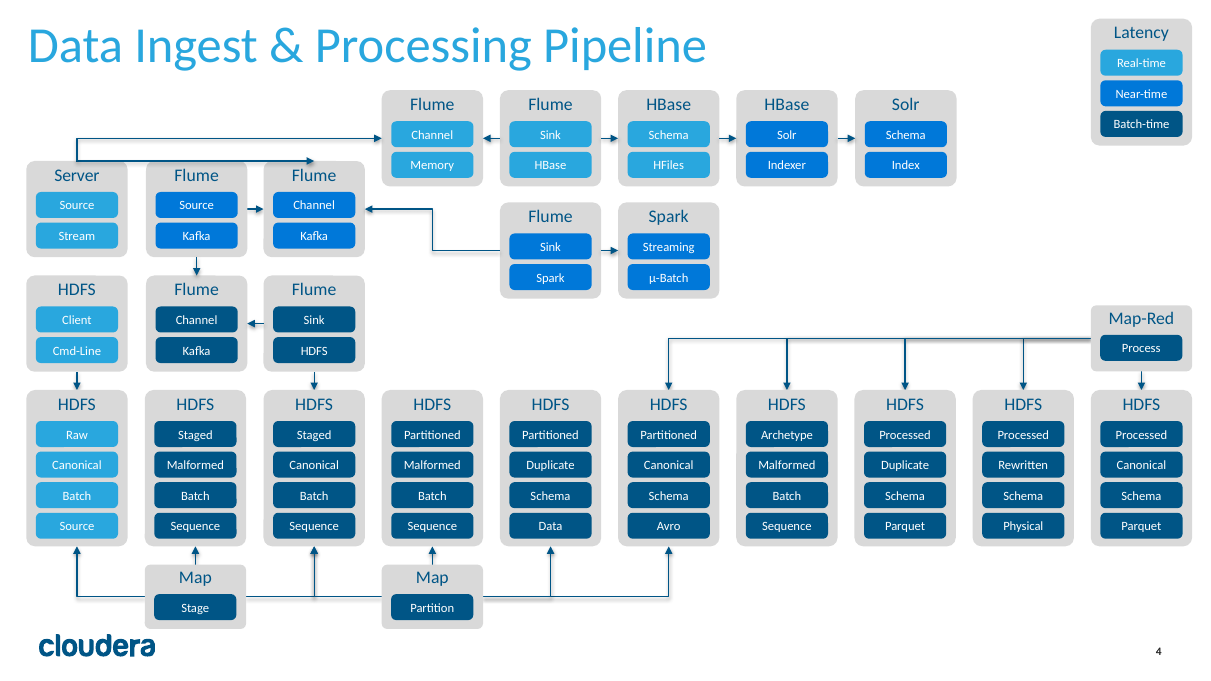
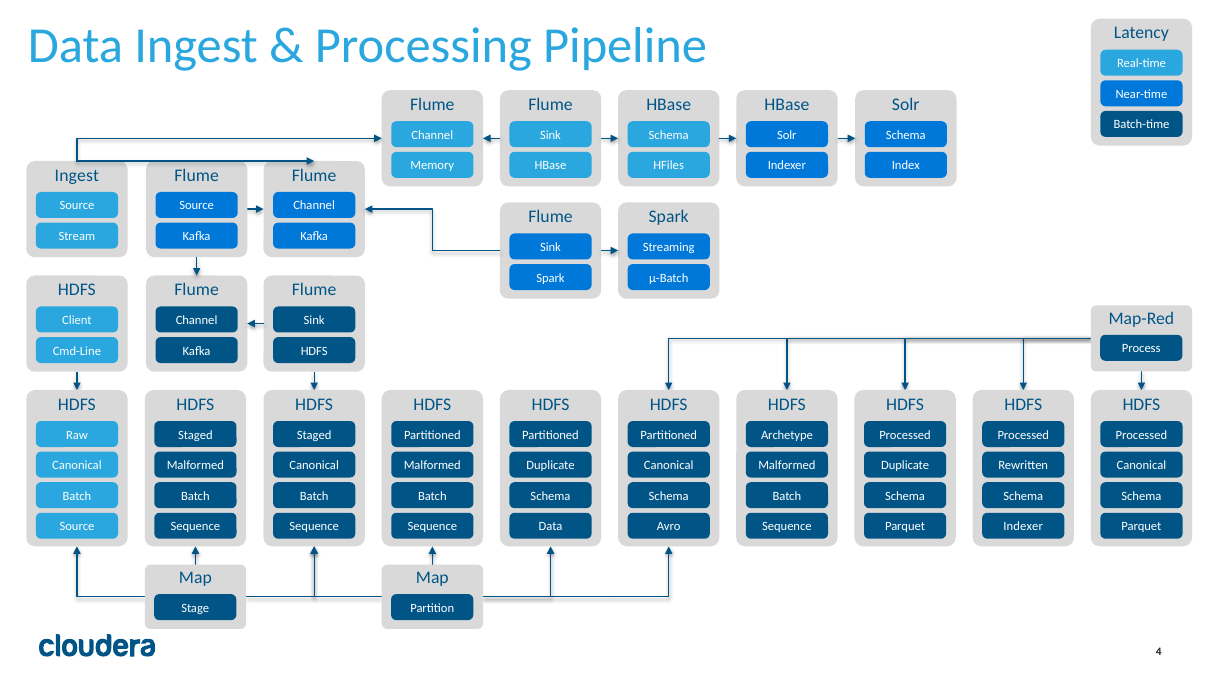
Server: Server -> Ingest (77, 175)
Physical: Physical -> Indexer (1023, 527)
